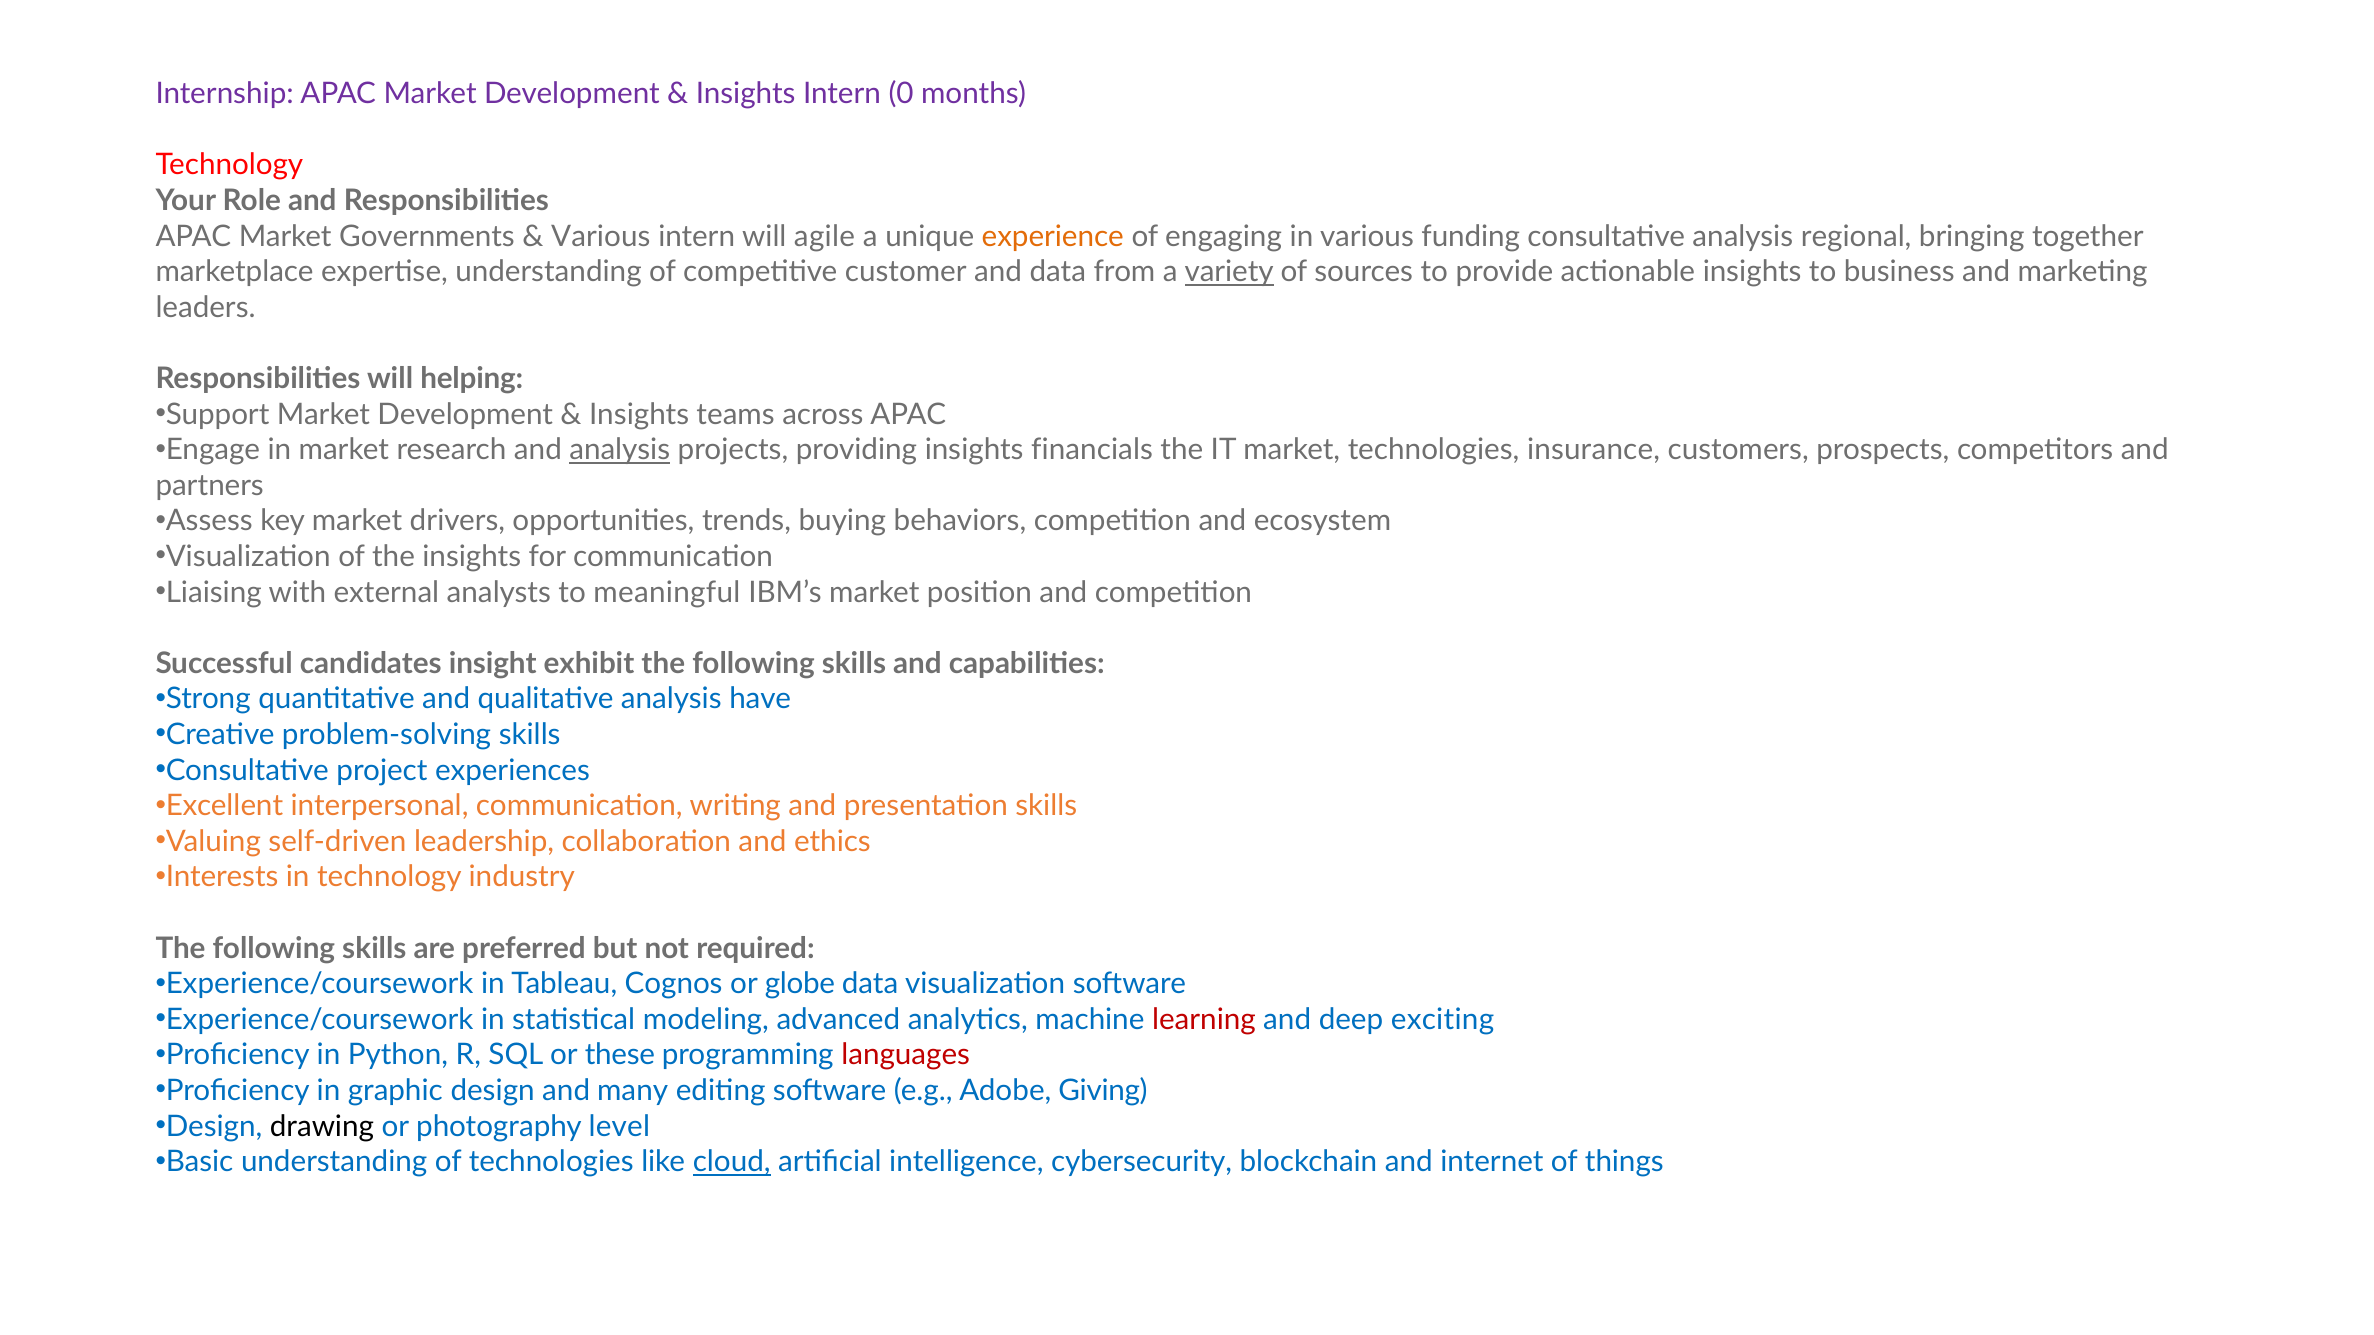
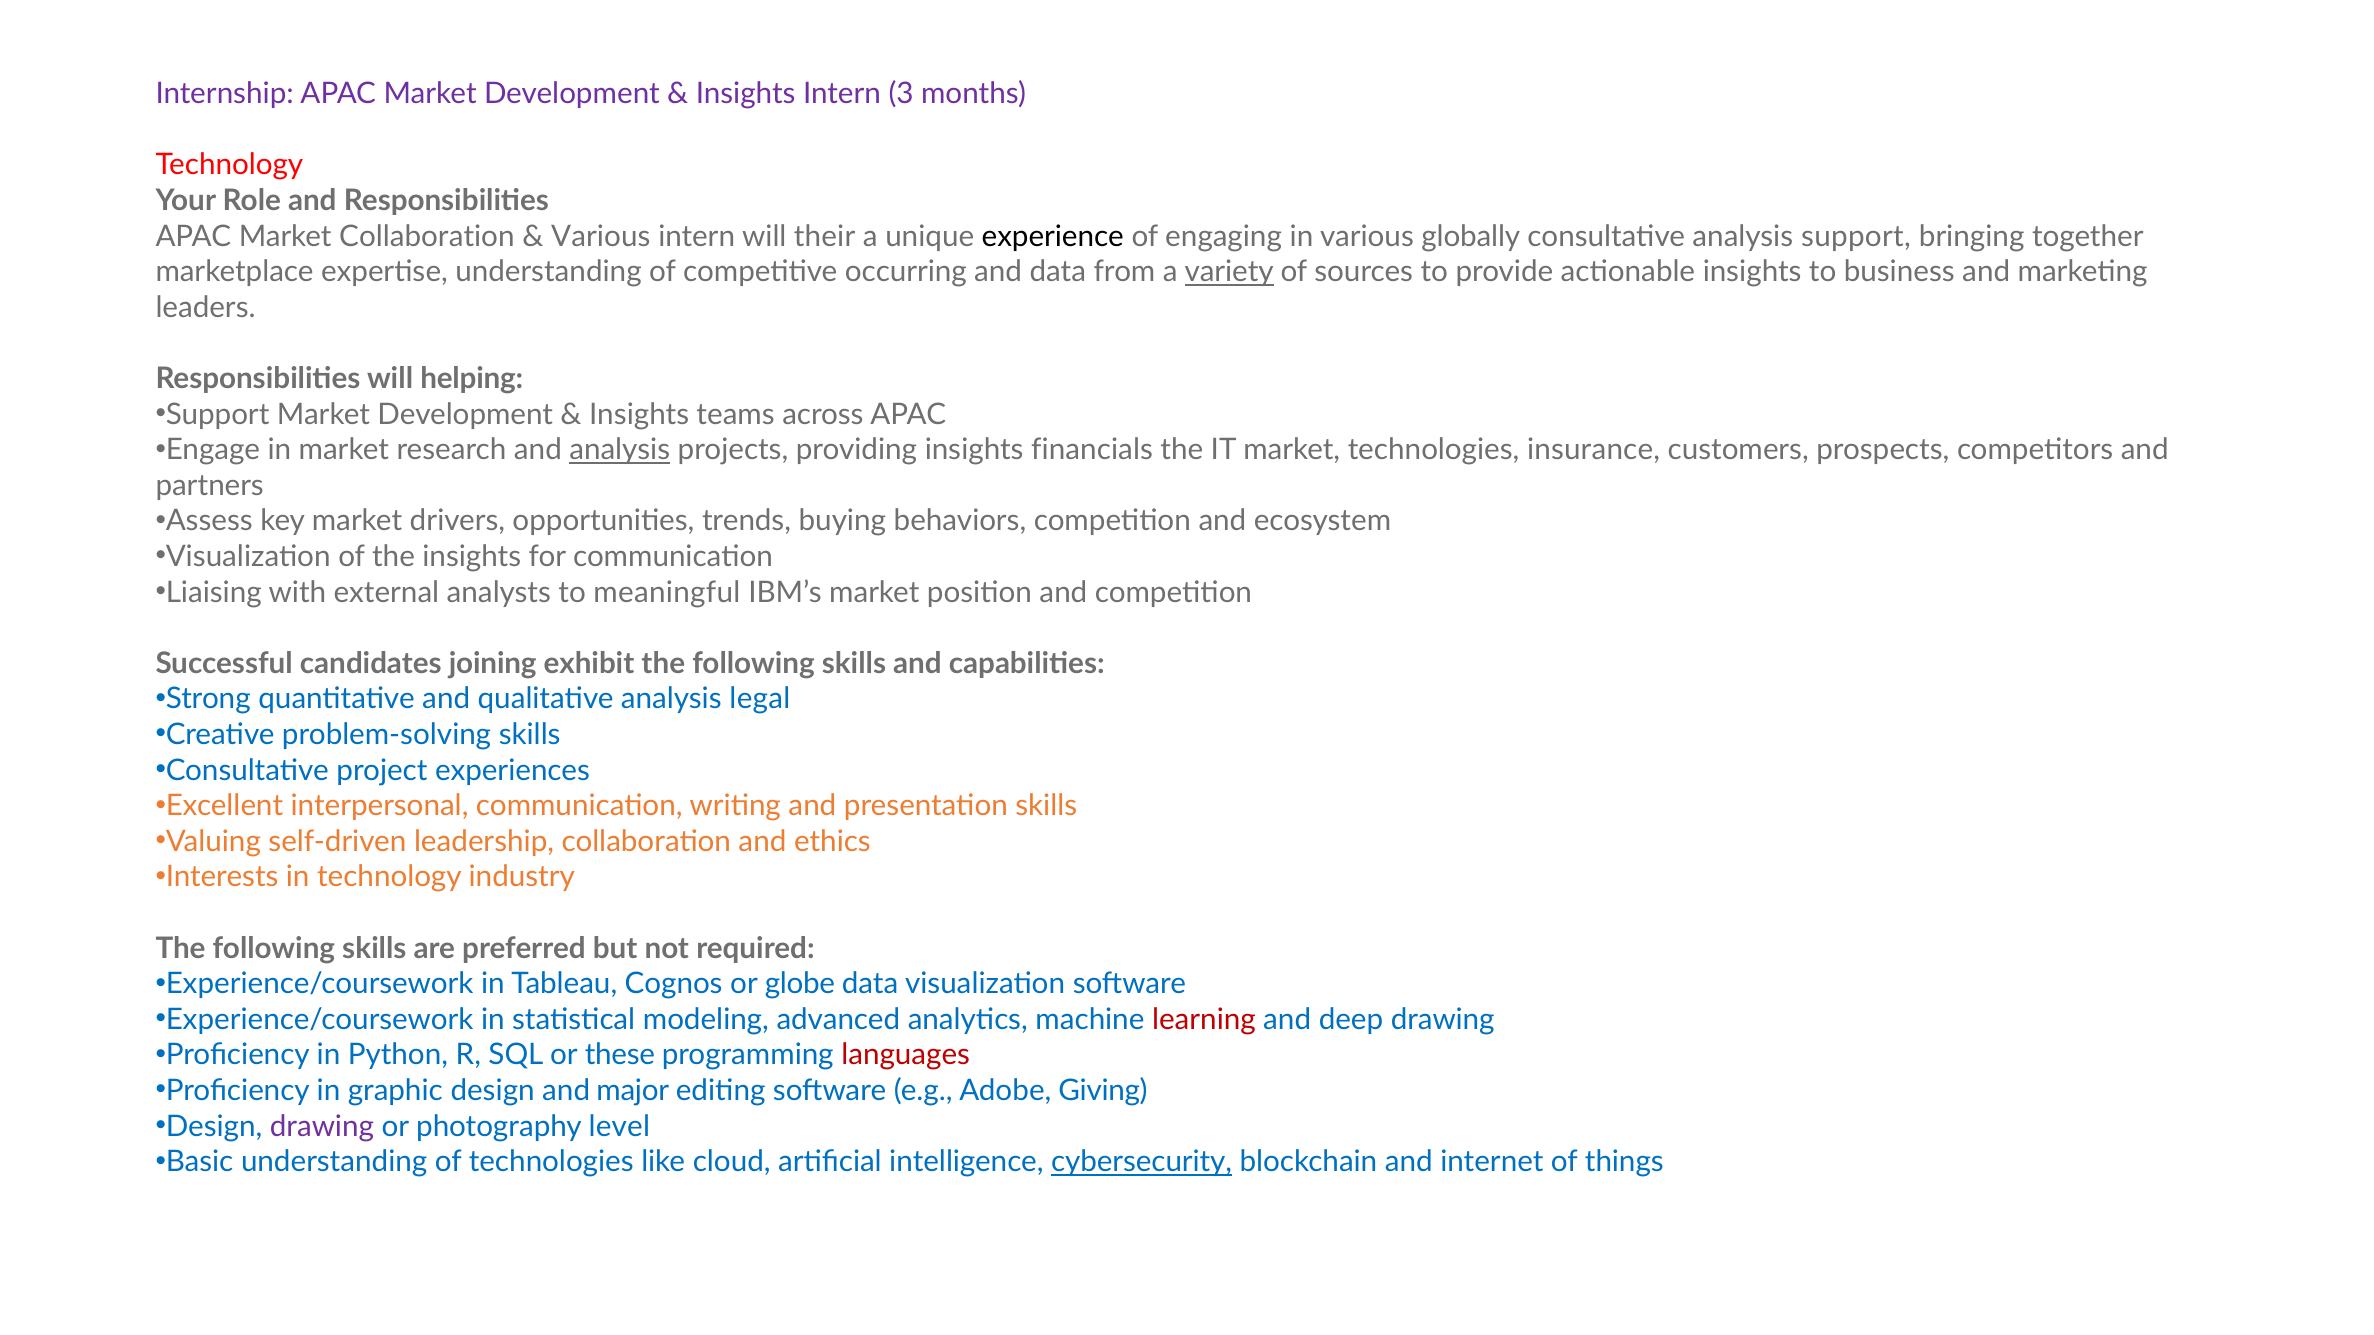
0: 0 -> 3 (901, 94)
Market Governments: Governments -> Collaboration (427, 236)
agile: agile -> their (825, 236)
experience colour: orange -> black (1053, 236)
funding: funding -> globally (1471, 236)
analysis regional: regional -> support (1856, 236)
customer: customer -> occurring (906, 272)
insight: insight -> joining (493, 664)
have: have -> legal (760, 699)
deep exciting: exciting -> drawing (1443, 1020)
many: many -> major (633, 1091)
drawing colour: black -> purple (322, 1127)
cloud underline: present -> none (732, 1162)
cybersecurity underline: none -> present (1142, 1162)
